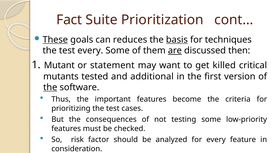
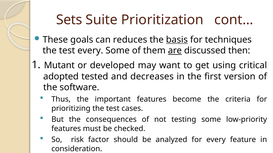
Fact: Fact -> Sets (69, 20)
These underline: present -> none (55, 40)
statement: statement -> developed (112, 65)
killed: killed -> using (224, 65)
mutants: mutants -> adopted (61, 77)
additional: additional -> decreases (152, 77)
the underline: present -> none (50, 88)
